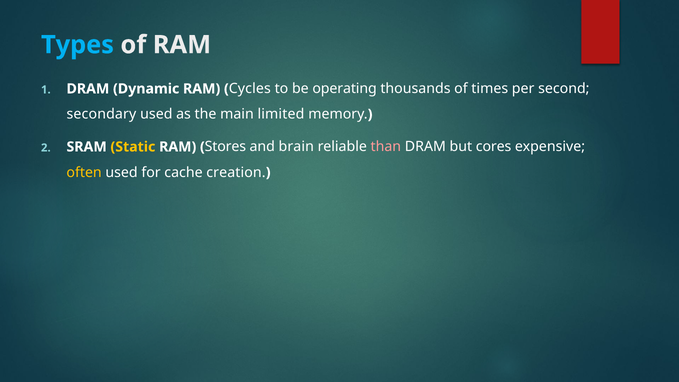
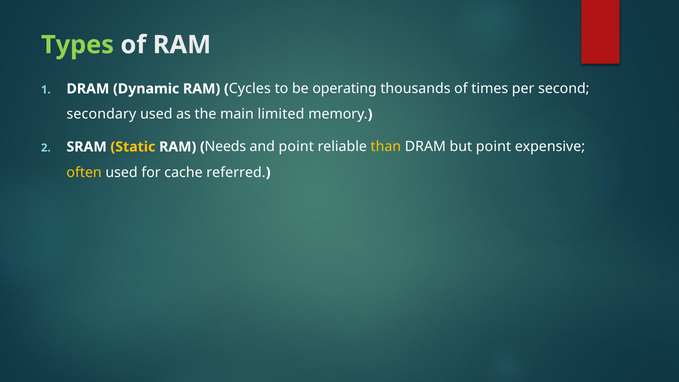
Types colour: light blue -> light green (78, 45)
Stores: Stores -> Needs (225, 147)
and brain: brain -> point (296, 147)
than colour: pink -> yellow (386, 147)
but cores: cores -> point (494, 147)
creation: creation -> referred (236, 172)
